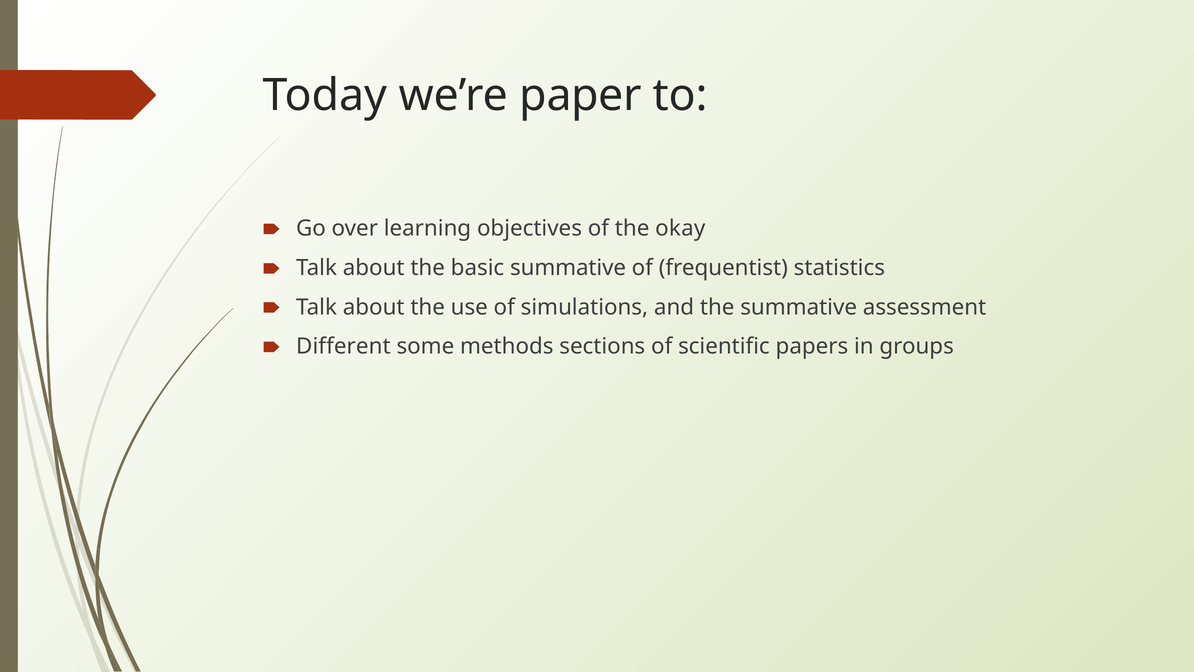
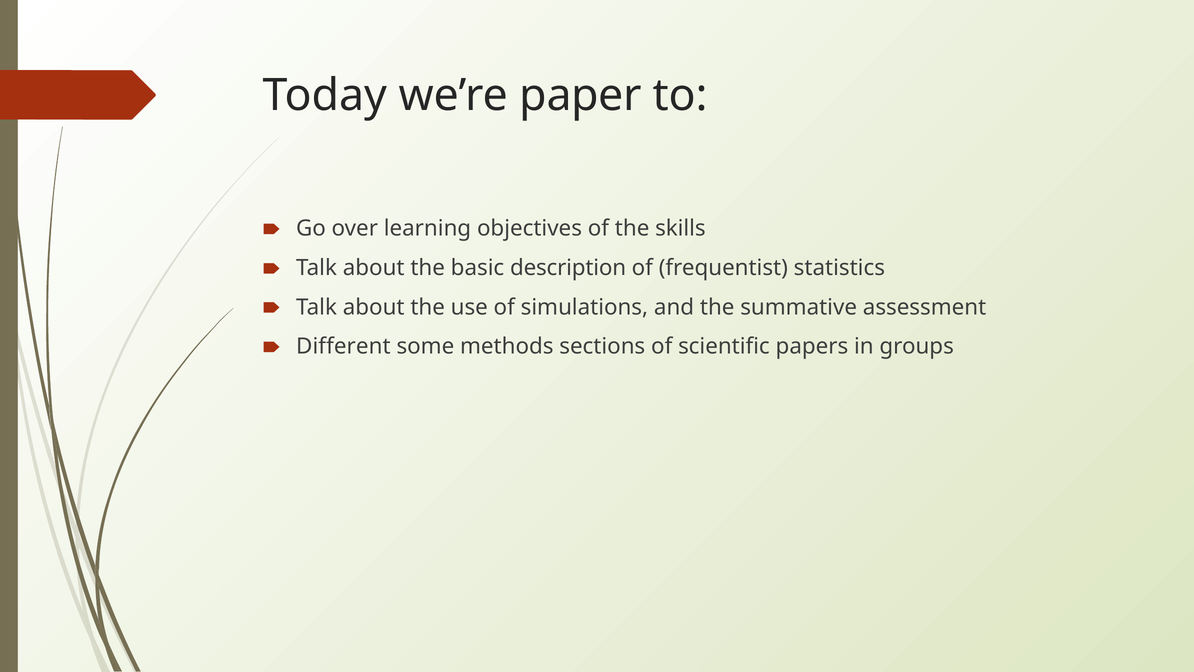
okay: okay -> skills (680, 228)
basic summative: summative -> description (568, 268)
